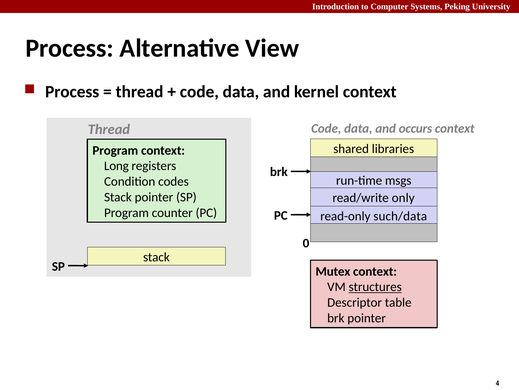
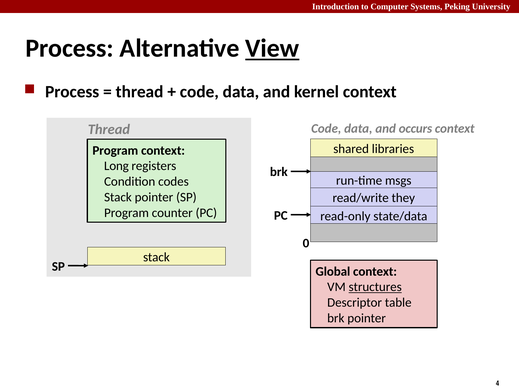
View underline: none -> present (272, 48)
only: only -> they (403, 197)
such/data: such/data -> state/data (400, 216)
Mutex: Mutex -> Global (333, 271)
